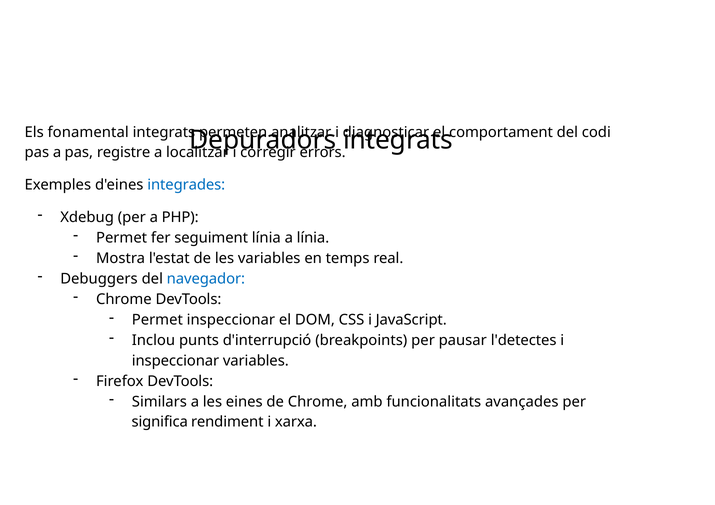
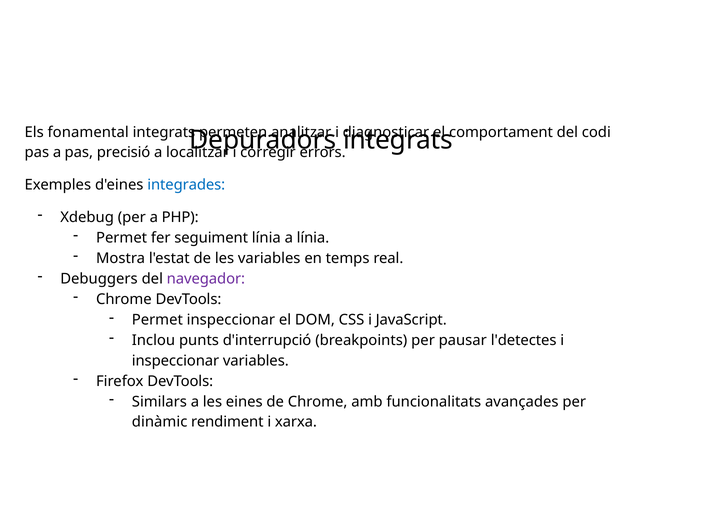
registre: registre -> precisió (124, 153)
navegador colour: blue -> purple (206, 279)
significa: significa -> dinàmic (160, 423)
